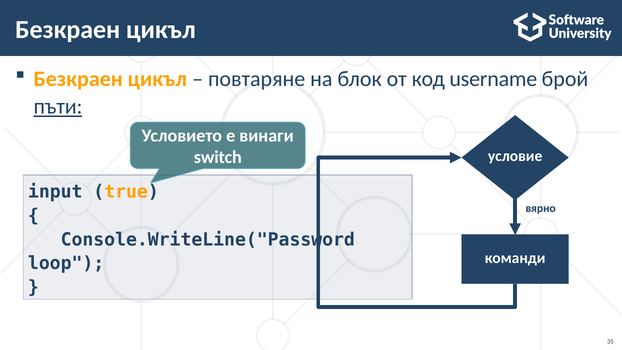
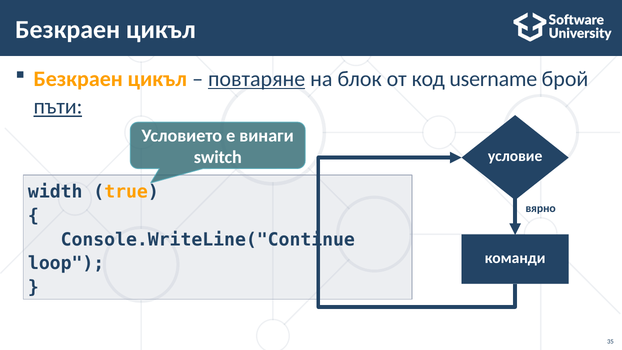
повтаряне underline: none -> present (257, 79)
input: input -> width (55, 192)
Console.WriteLine("Password: Console.WriteLine("Password -> Console.WriteLine("Continue (208, 239)
